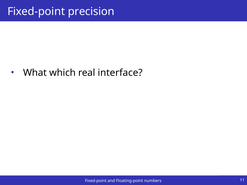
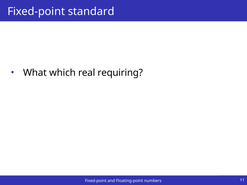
precision: precision -> standard (91, 11)
interface: interface -> requiring (120, 73)
